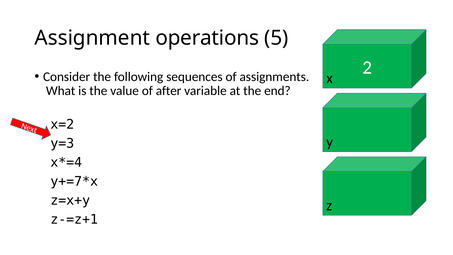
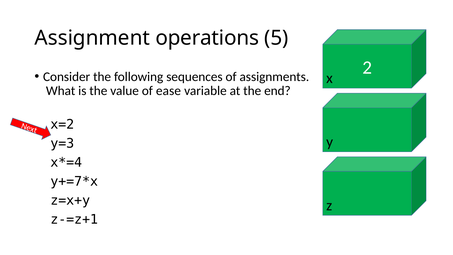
after: after -> ease (168, 91)
